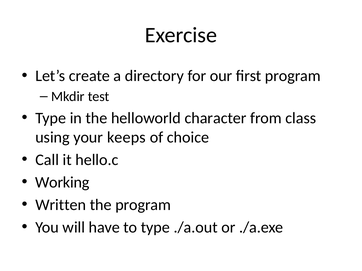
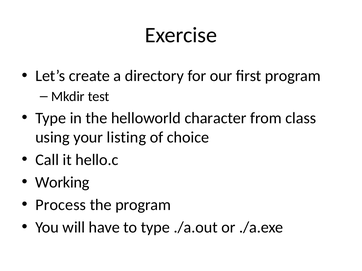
keeps: keeps -> listing (126, 138)
Written: Written -> Process (61, 205)
